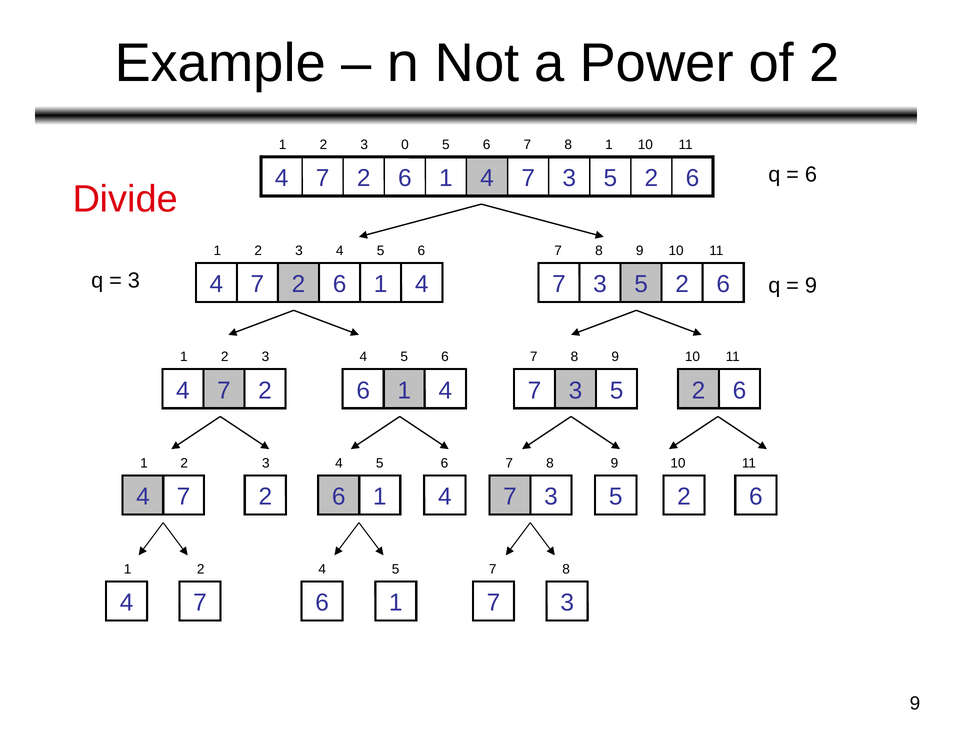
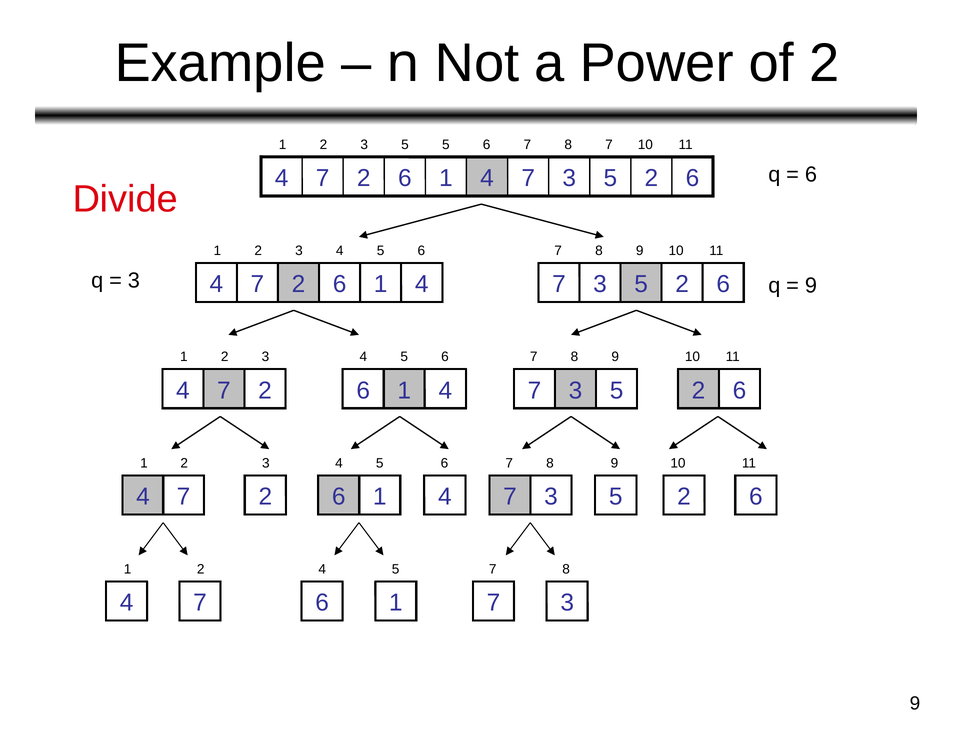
3 0: 0 -> 5 (405, 144)
8 1: 1 -> 7 (609, 144)
